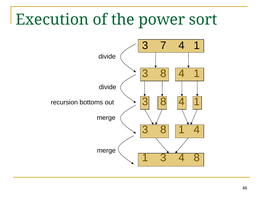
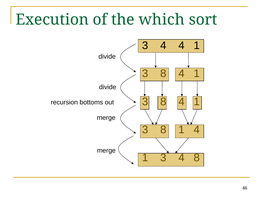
power: power -> which (162, 20)
7: 7 -> 4 (163, 46)
